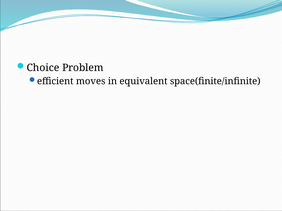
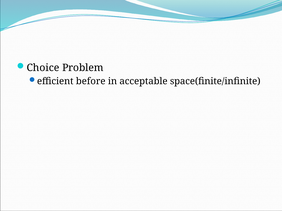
moves: moves -> before (91, 81)
equivalent: equivalent -> acceptable (144, 81)
